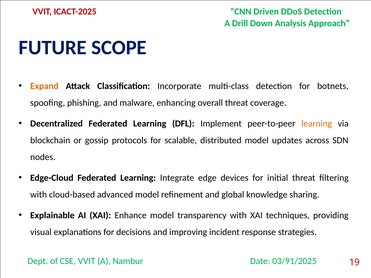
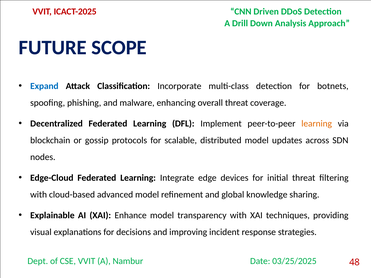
Expand colour: orange -> blue (44, 86)
03/91/2025: 03/91/2025 -> 03/25/2025 (294, 261)
19: 19 -> 48 (354, 262)
